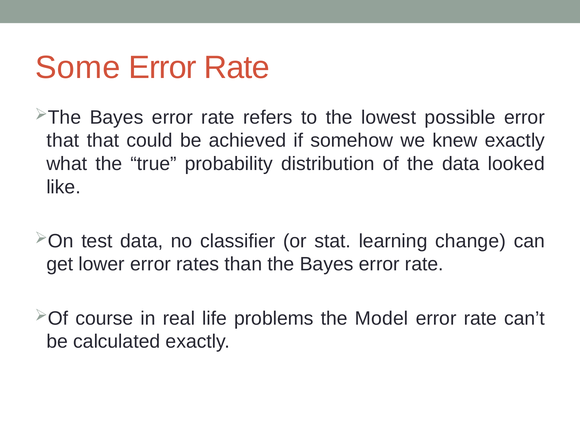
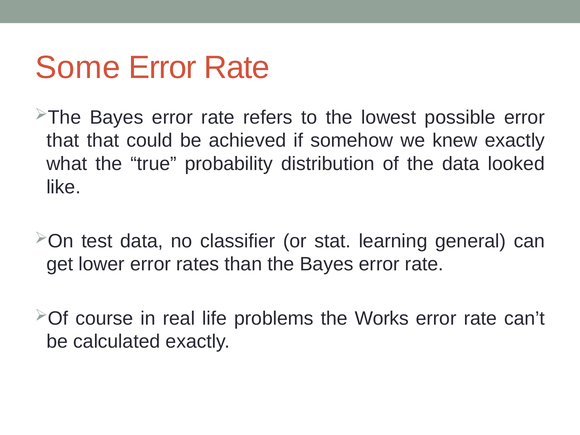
change: change -> general (471, 241)
Model: Model -> Works (382, 318)
